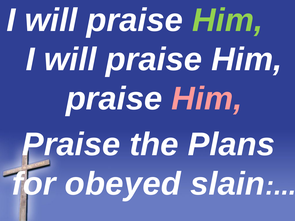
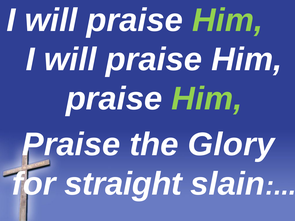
Him colour: pink -> light green (207, 99)
Plans: Plans -> Glory (231, 145)
obeyed: obeyed -> straight (123, 184)
